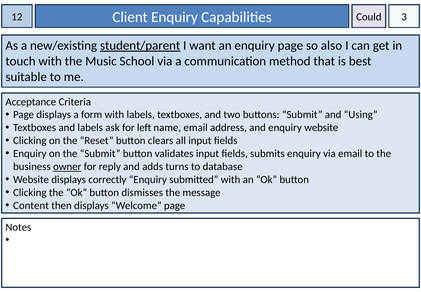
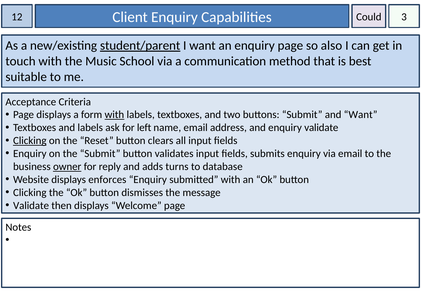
with underline: none -> present (114, 115)
and Using: Using -> Want (361, 115)
enquiry website: website -> validate (321, 127)
Clicking underline: none -> present (30, 140)
correctly: correctly -> enforces (107, 179)
Content: Content -> Validate (31, 205)
